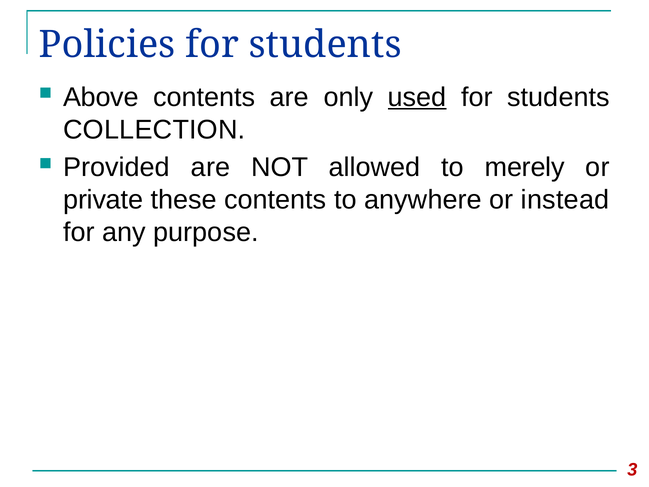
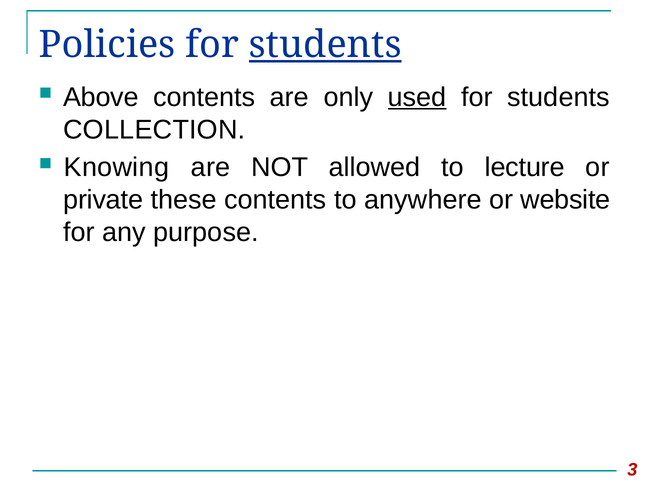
students underline: none -> present (325, 45)
Provided: Provided -> Knowing (116, 167)
merely: merely -> lecture (525, 167)
instead: instead -> website (565, 200)
